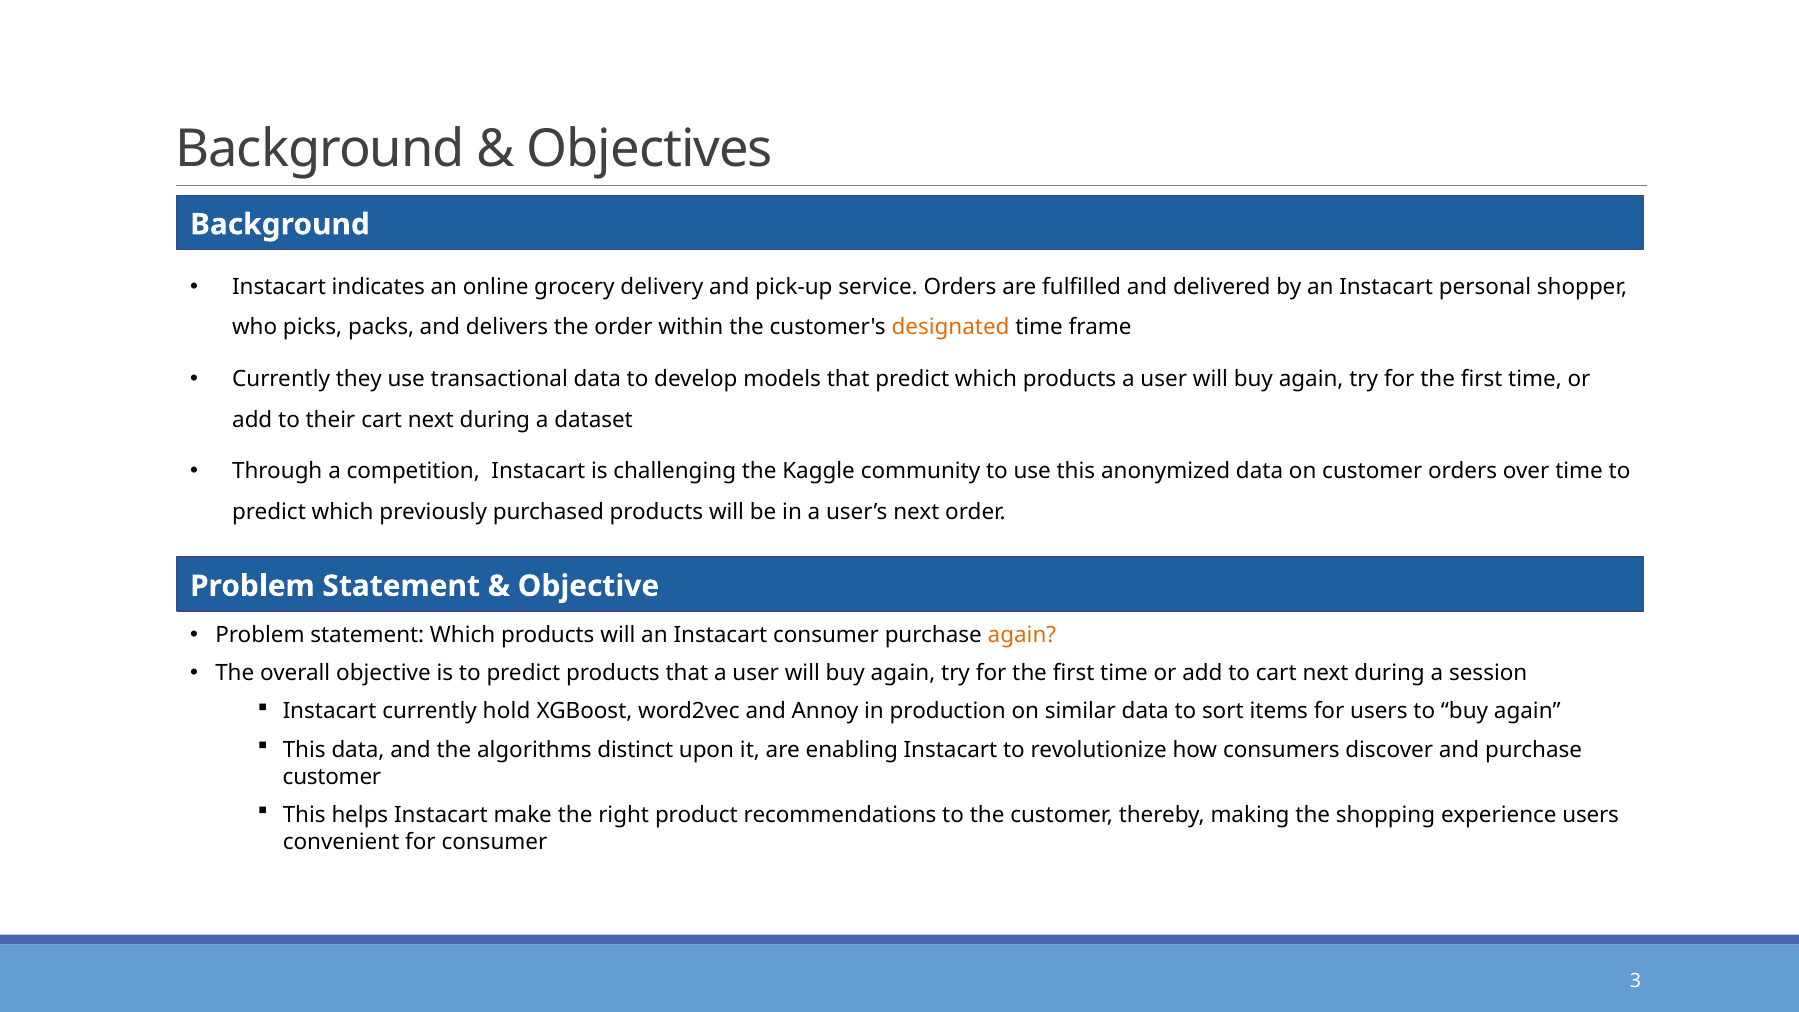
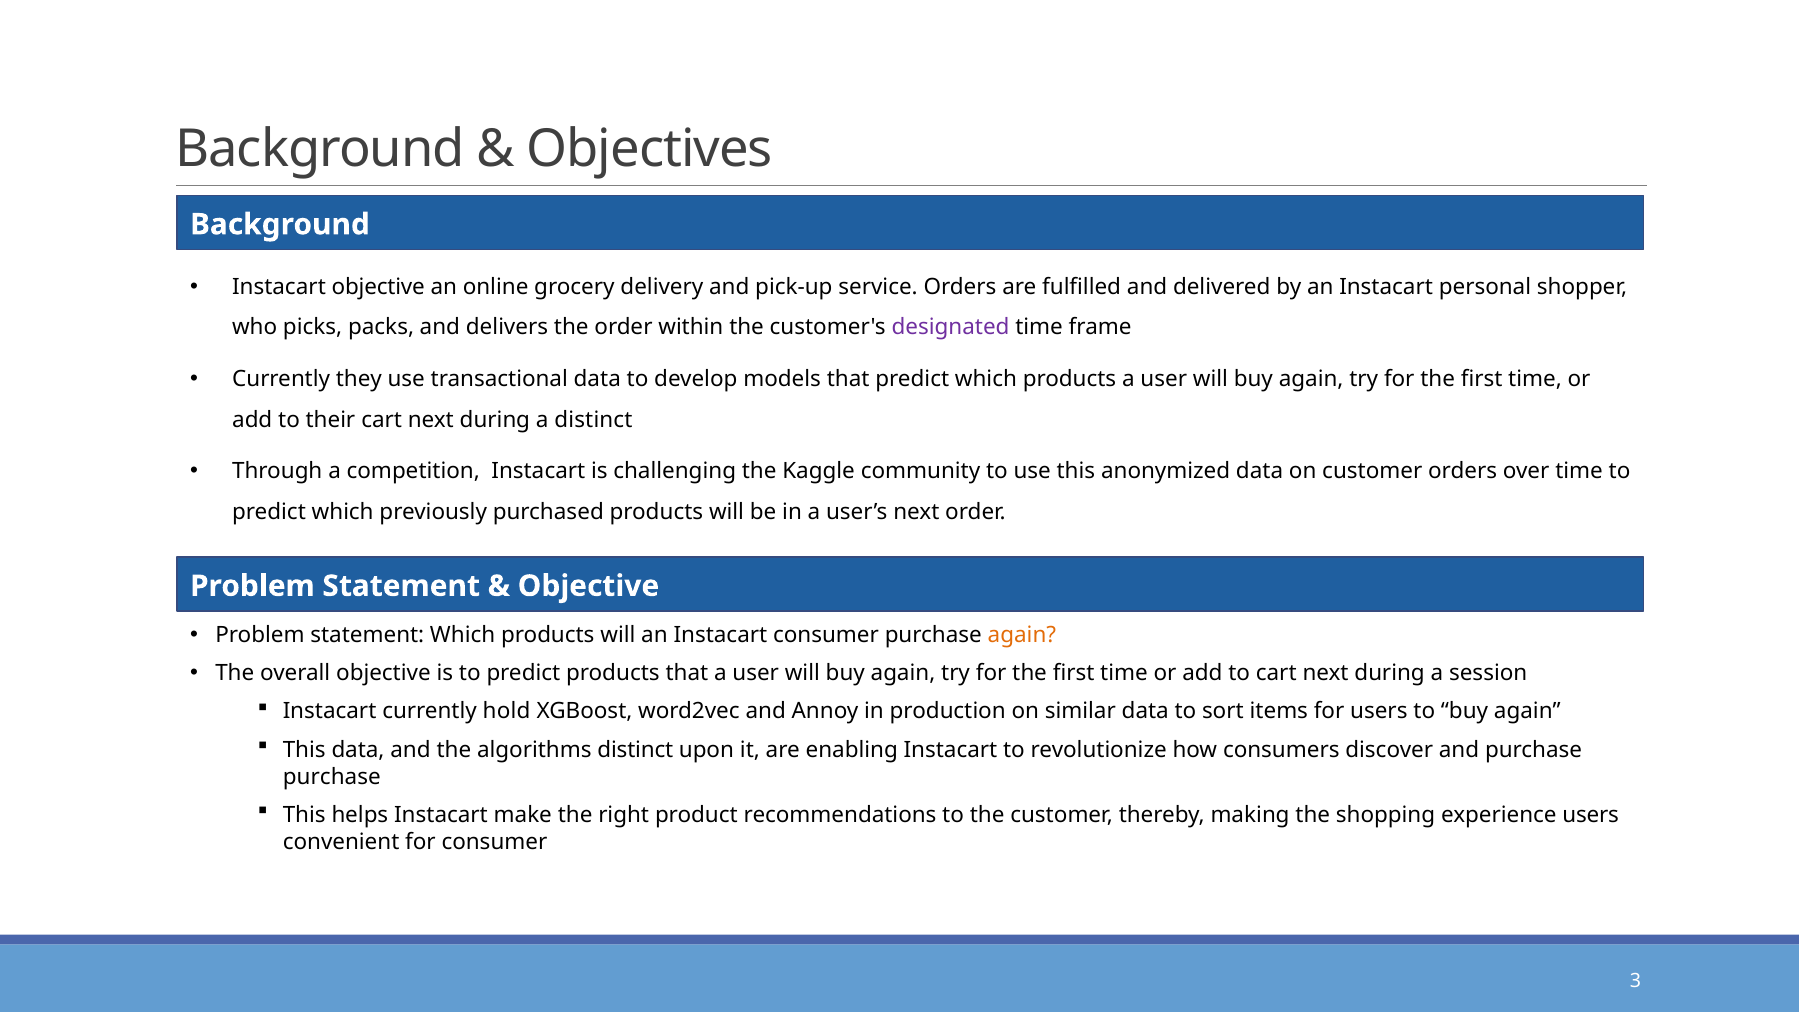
Instacart indicates: indicates -> objective (378, 287)
designated colour: orange -> purple (951, 327)
a dataset: dataset -> distinct (593, 420)
customer: customer -> purchase (332, 777)
